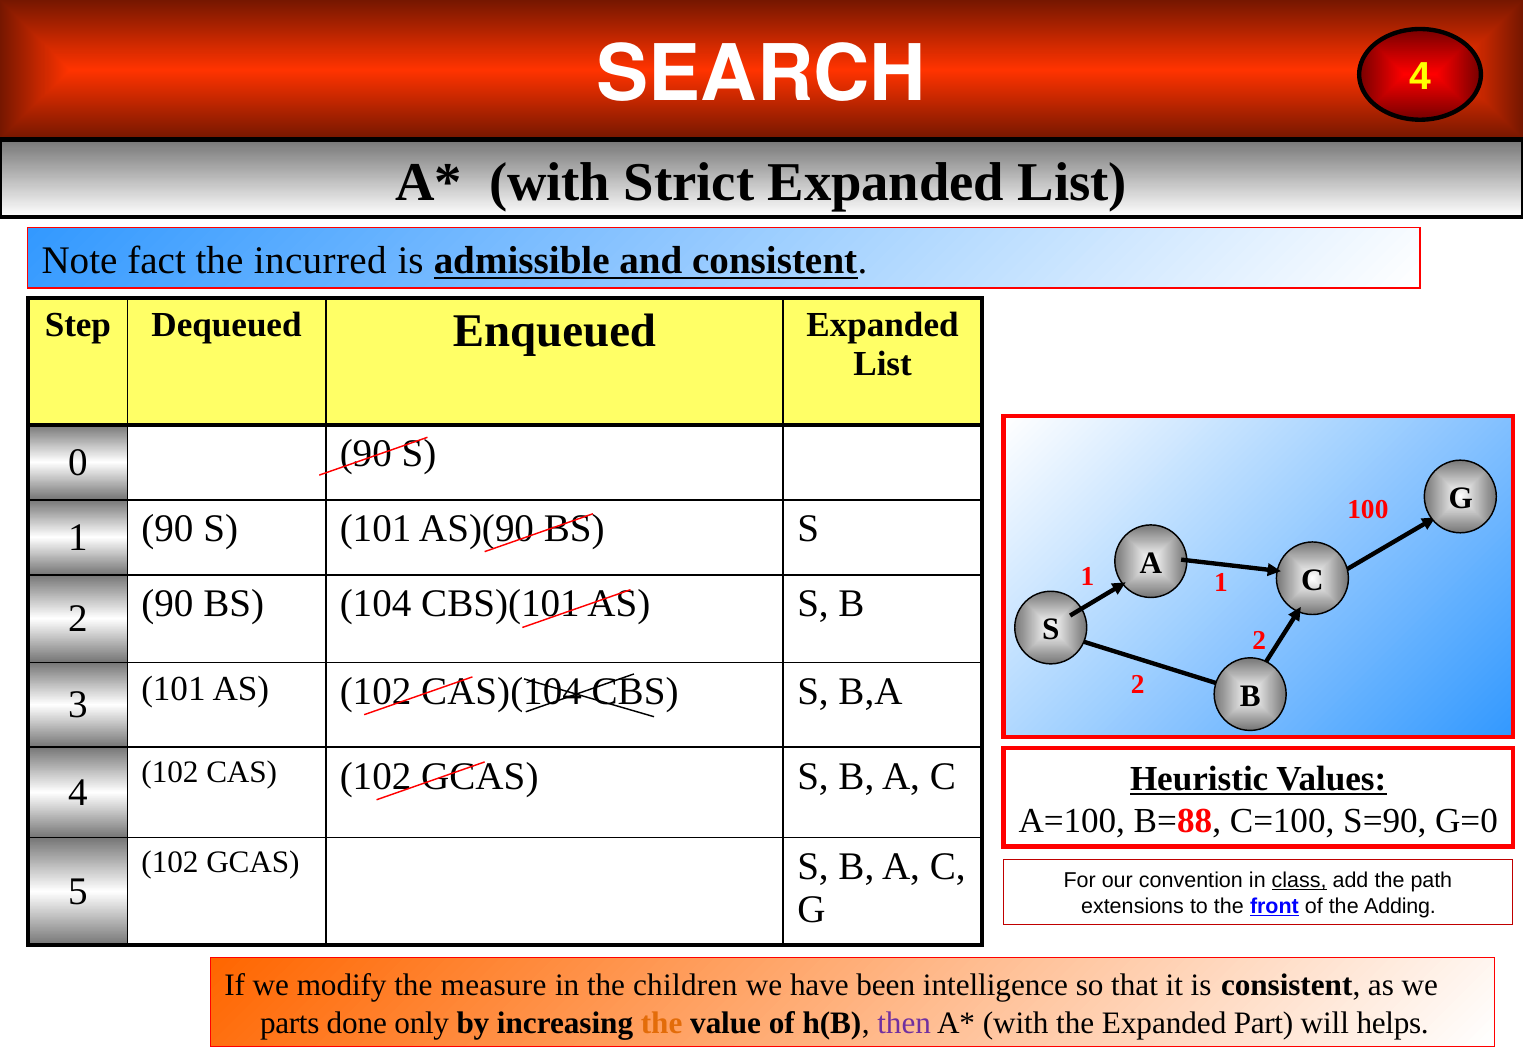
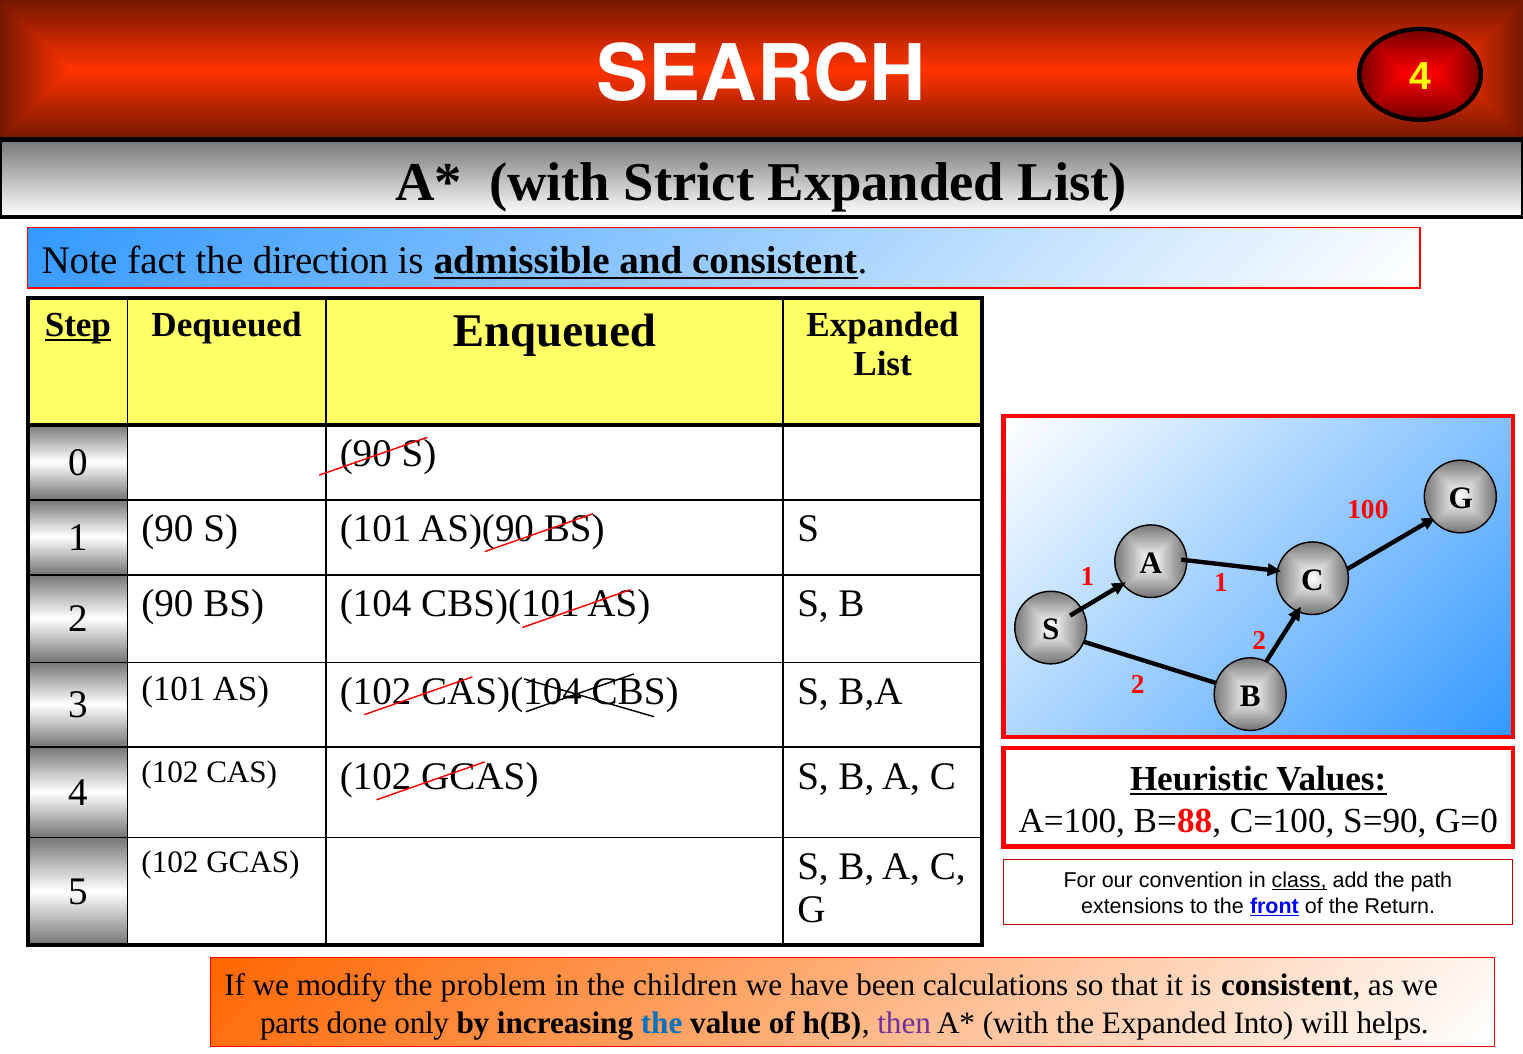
incurred: incurred -> direction (321, 261)
Step underline: none -> present (78, 325)
Adding: Adding -> Return (1400, 907)
measure: measure -> problem (494, 986)
intelligence: intelligence -> calculations (996, 986)
the colour: orange -> blue (662, 1023)
Part: Part -> Into (1264, 1023)
